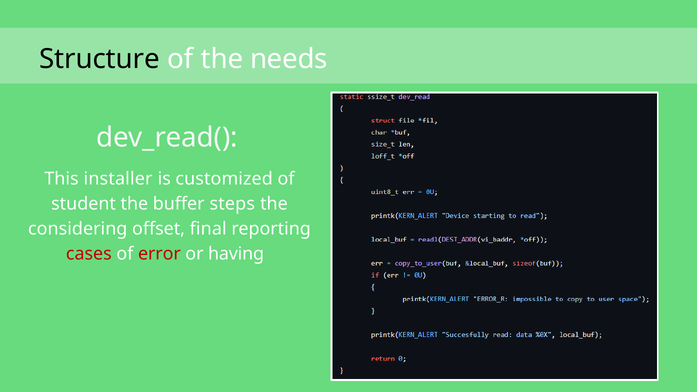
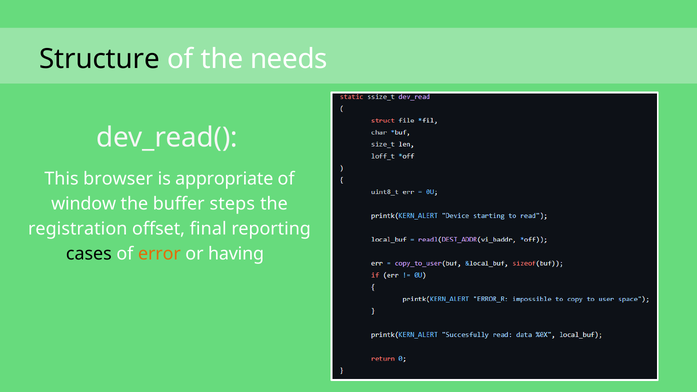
installer: installer -> browser (118, 179)
customized: customized -> appropriate (224, 179)
student: student -> window (84, 204)
considering: considering -> registration (78, 229)
cases colour: red -> black (89, 254)
error colour: red -> orange (159, 254)
